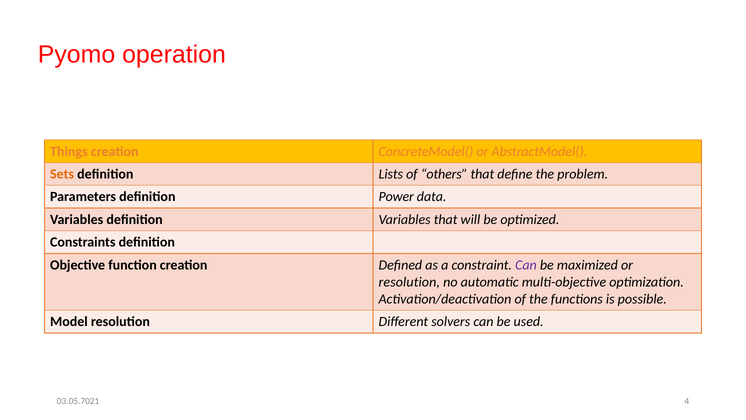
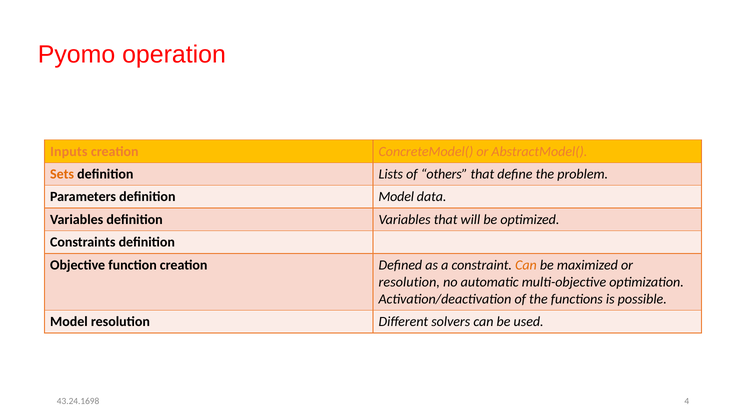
Things: Things -> Inputs (69, 151)
definition Power: Power -> Model (396, 197)
Can colour: purple -> orange (526, 265)
03.05.7021: 03.05.7021 -> 43.24.1698 (78, 401)
